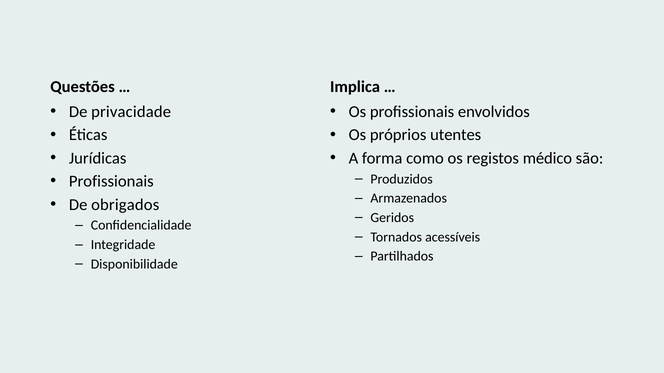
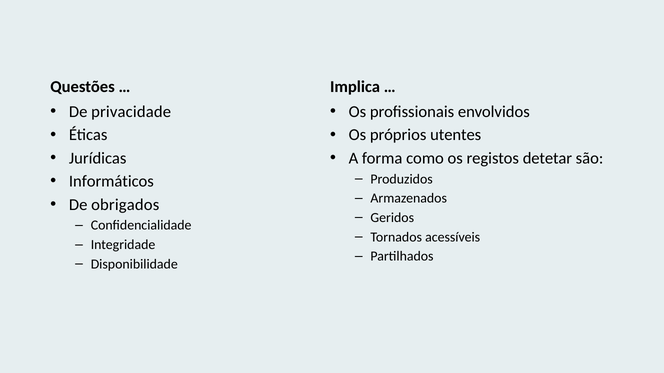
médico: médico -> detetar (547, 158)
Profissionais: Profissionais -> Informáticos (111, 182)
